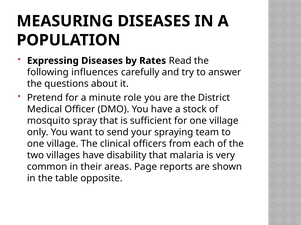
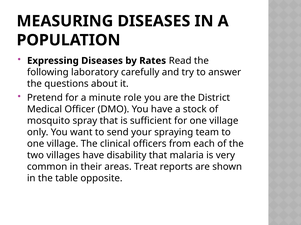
influences: influences -> laboratory (95, 72)
Page: Page -> Treat (146, 167)
